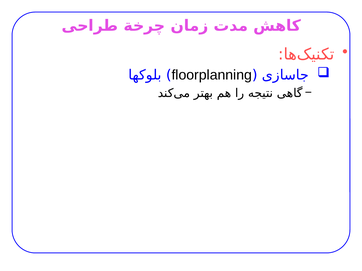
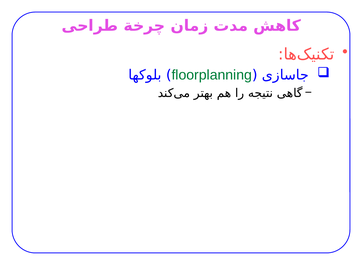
floorplanning colour: black -> green (212, 75)
